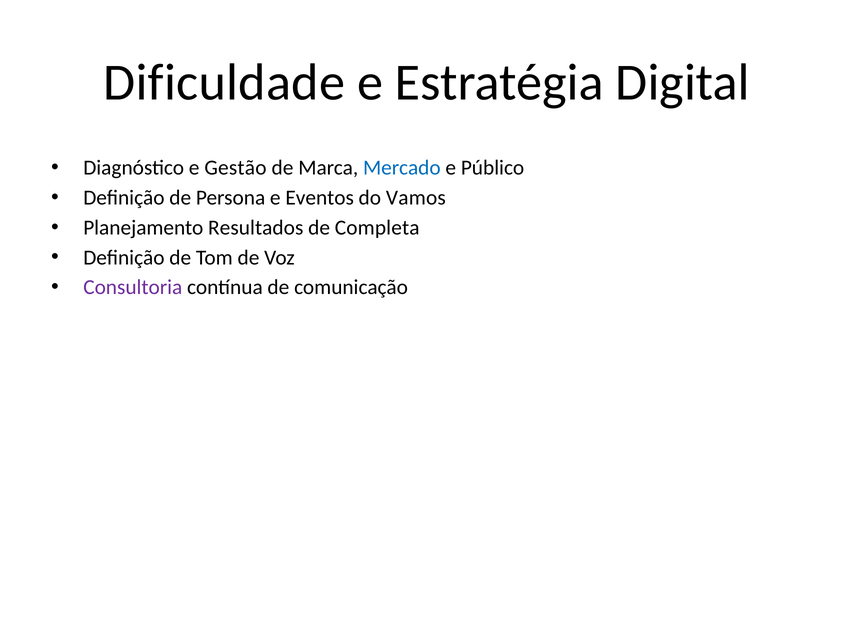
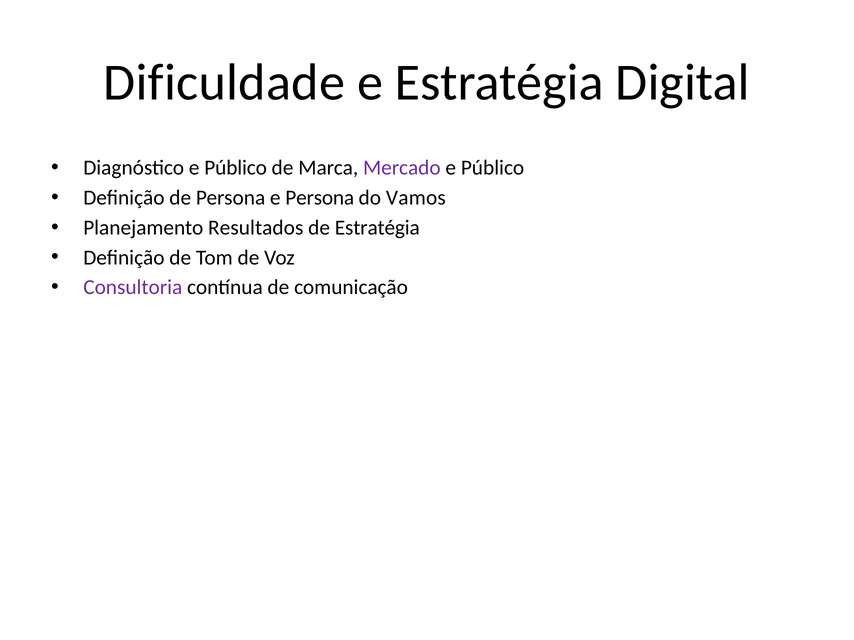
Diagnóstico e Gestão: Gestão -> Público (236, 168)
Mercado colour: blue -> purple (402, 168)
e Eventos: Eventos -> Persona (320, 198)
de Completa: Completa -> Estratégia (377, 228)
